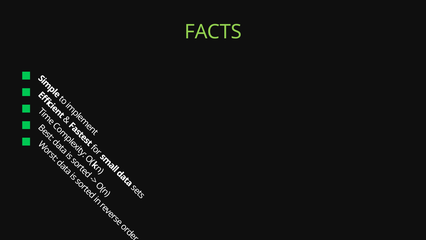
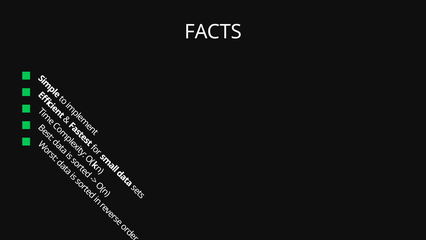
FACTS colour: light green -> white (213, 32)
